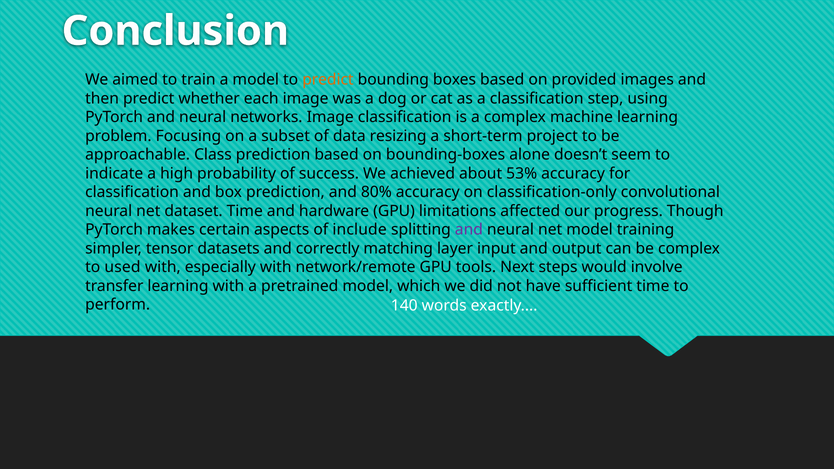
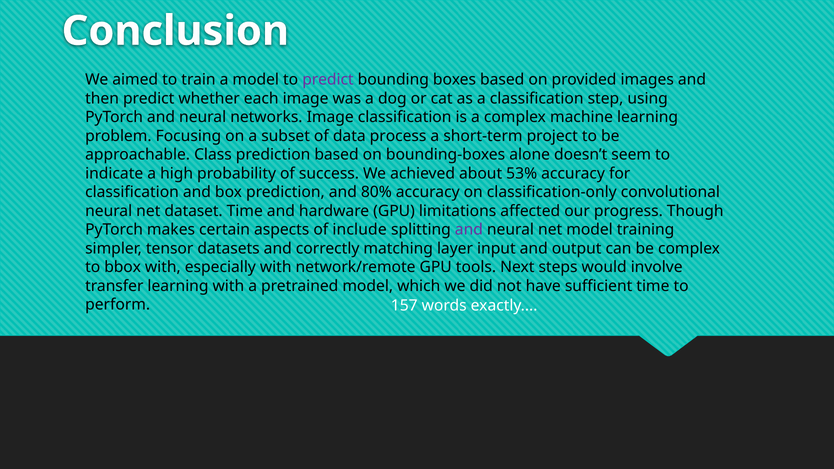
predict colour: orange -> purple (328, 80)
resizing: resizing -> process (398, 136)
used: used -> bbox (123, 267)
140: 140 -> 157 (404, 306)
